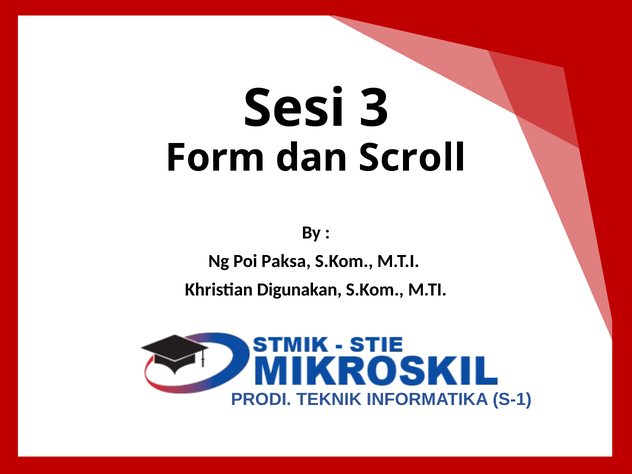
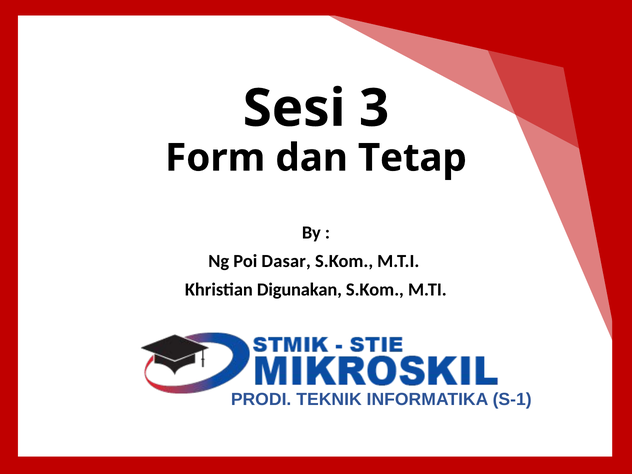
Scroll: Scroll -> Tetap (412, 158)
Paksa: Paksa -> Dasar (286, 261)
